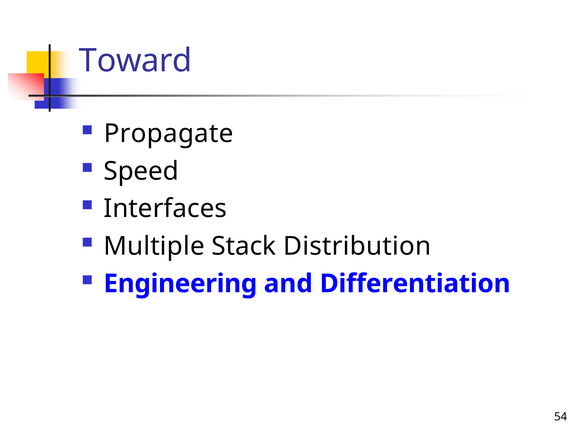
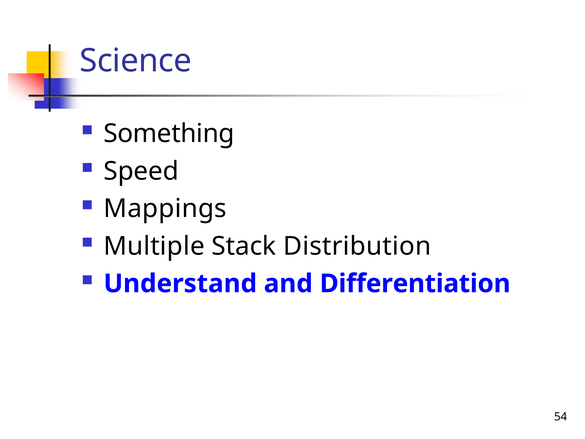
Toward: Toward -> Science (136, 61)
Propagate: Propagate -> Something (169, 134)
Interfaces: Interfaces -> Mappings (165, 209)
Engineering: Engineering -> Understand (180, 283)
